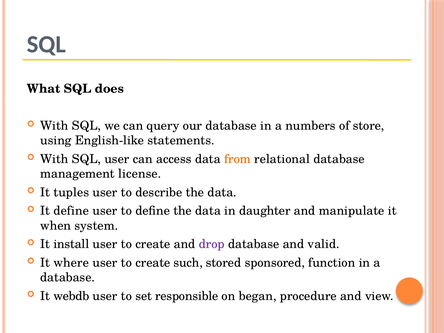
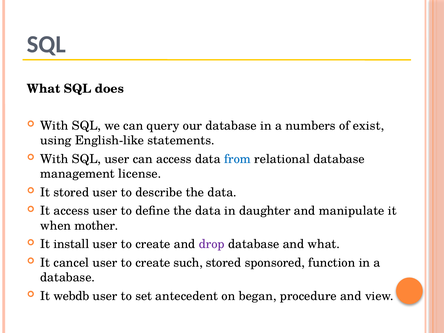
store: store -> exist (369, 126)
from colour: orange -> blue (238, 159)
It tuples: tuples -> stored (71, 192)
It define: define -> access (71, 211)
system: system -> mother (96, 226)
and valid: valid -> what (324, 244)
where: where -> cancel (71, 263)
responsible: responsible -> antecedent (187, 296)
